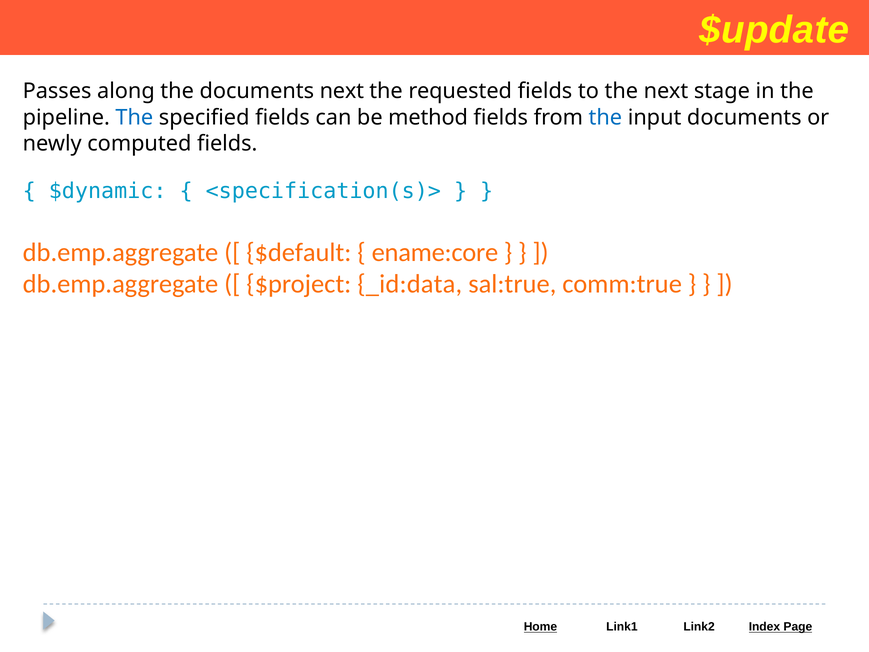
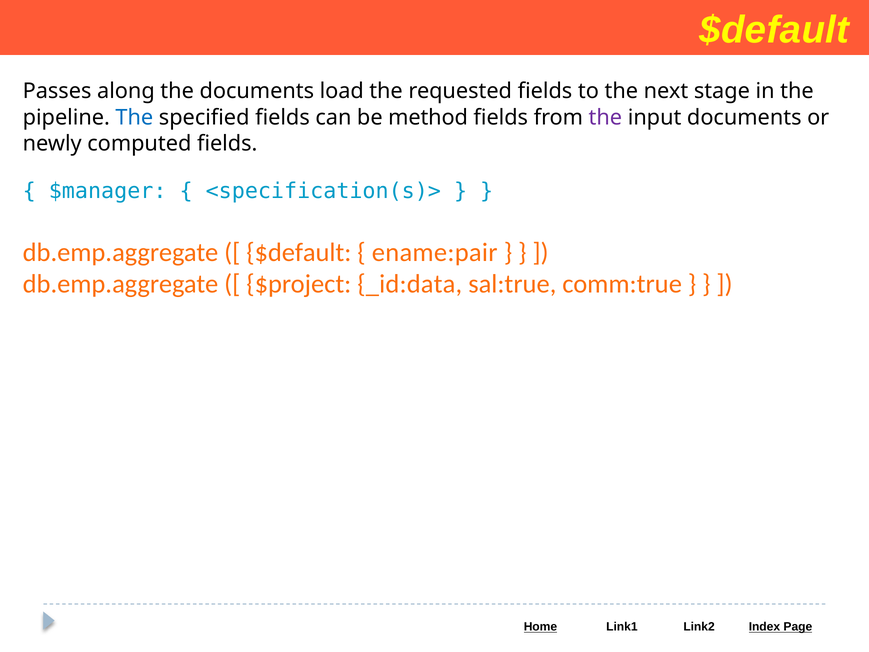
$update: $update -> $default (774, 30)
documents next: next -> load (342, 91)
the colour: blue -> purple (605, 117)
$dynamic: $dynamic -> $manager (108, 191)
ename:core: ename:core -> ename:pair (435, 252)
